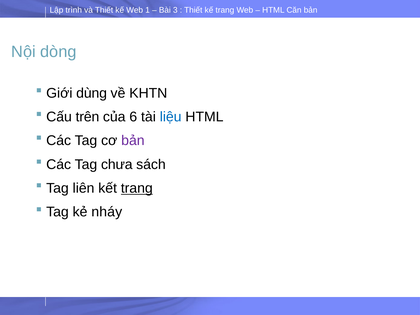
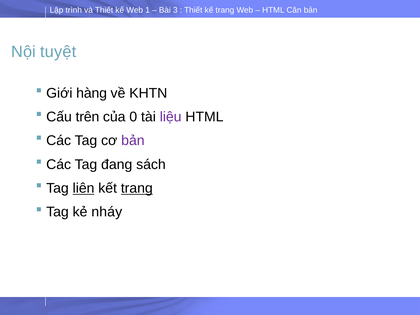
dòng: dòng -> tuyệt (58, 52)
dùng: dùng -> hàng (92, 93)
6: 6 -> 0 (133, 117)
liệu colour: blue -> purple (171, 117)
chưa: chưa -> đang (117, 164)
liên underline: none -> present (84, 188)
